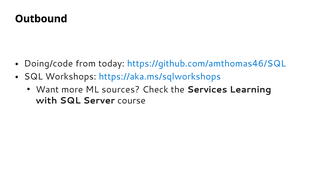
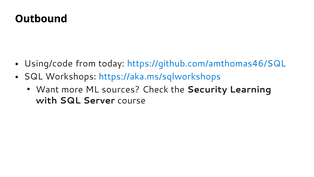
Doing/code: Doing/code -> Using/code (48, 64)
Services: Services -> Security (207, 89)
